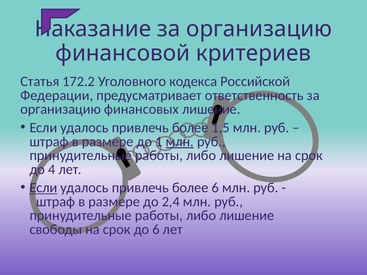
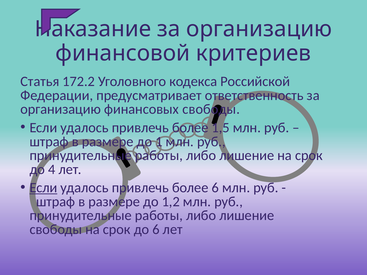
финансовых лишение: лишение -> свободы (211, 109)
млн underline: present -> none (180, 142)
2,4: 2,4 -> 1,2 (171, 202)
